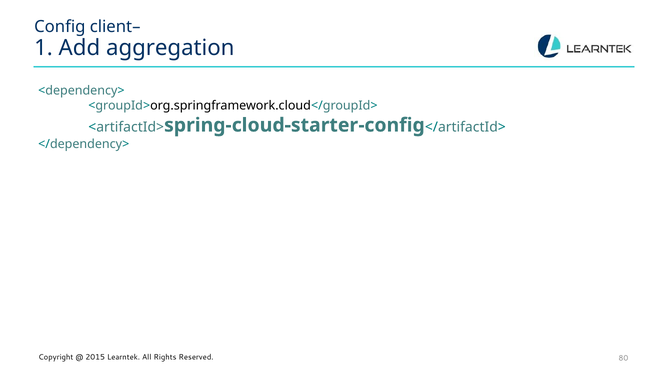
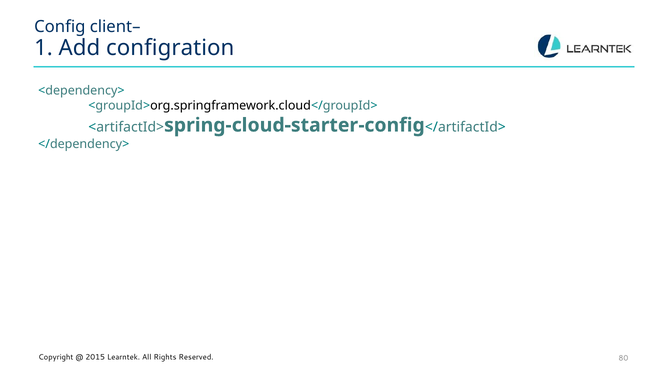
aggregation: aggregation -> configration (170, 48)
